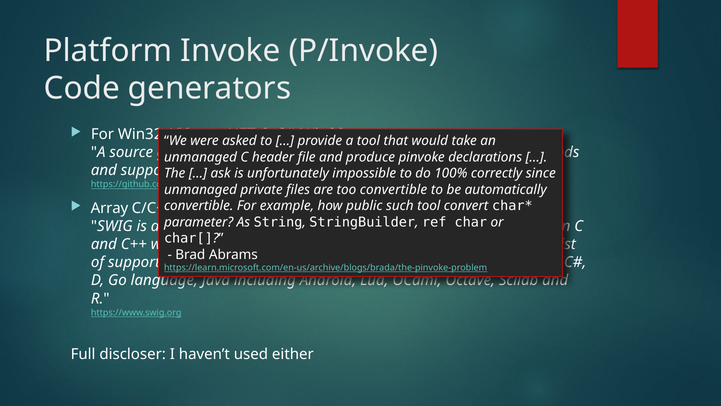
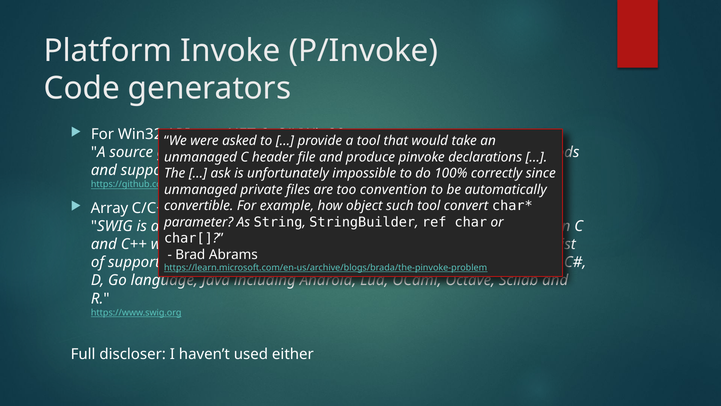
too convertible: convertible -> convention (394, 189)
public: public -> object (364, 206)
